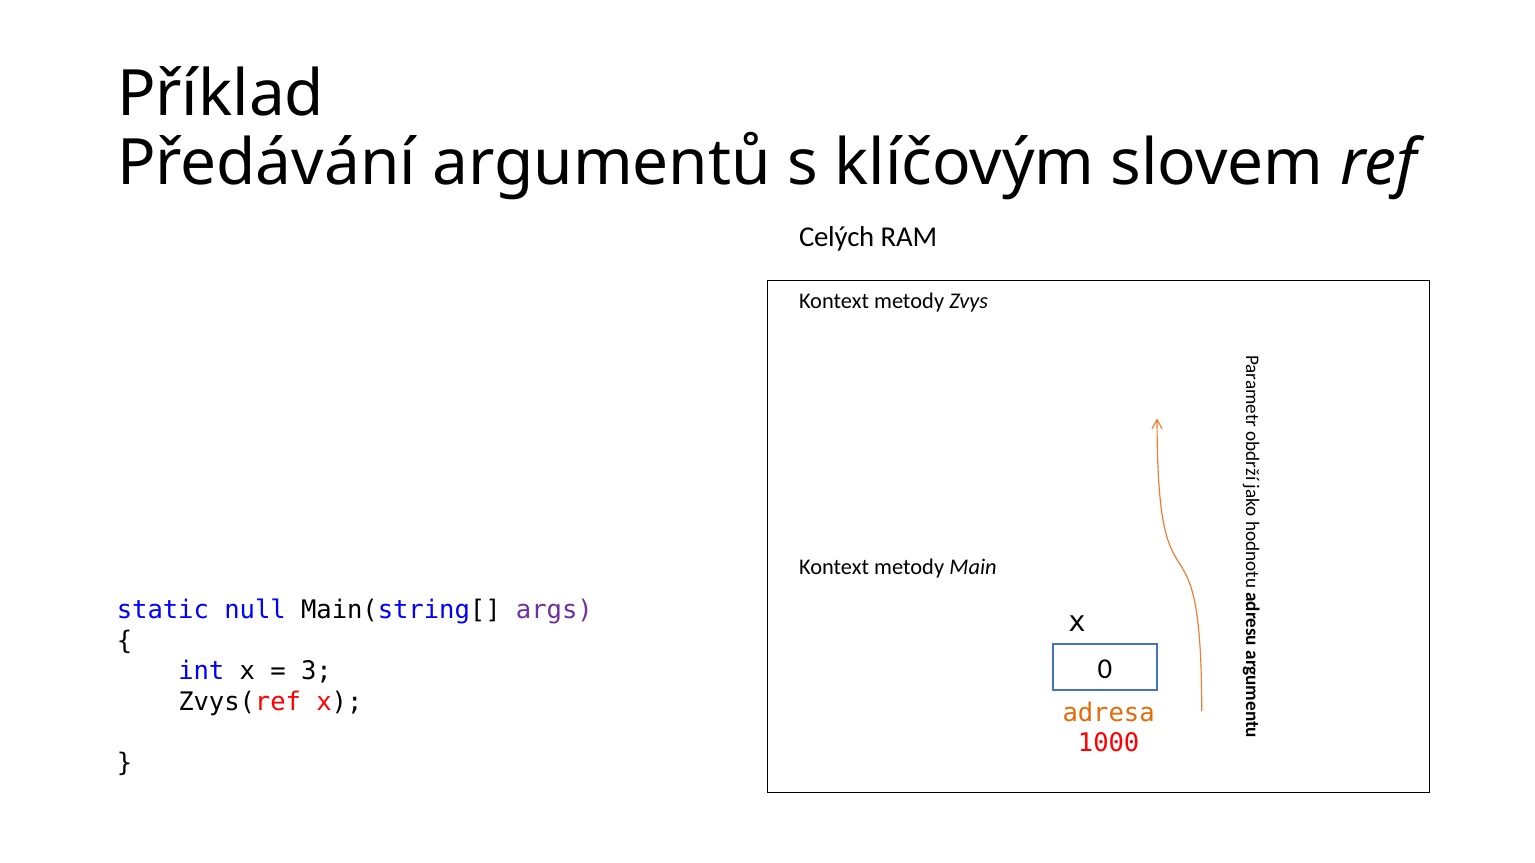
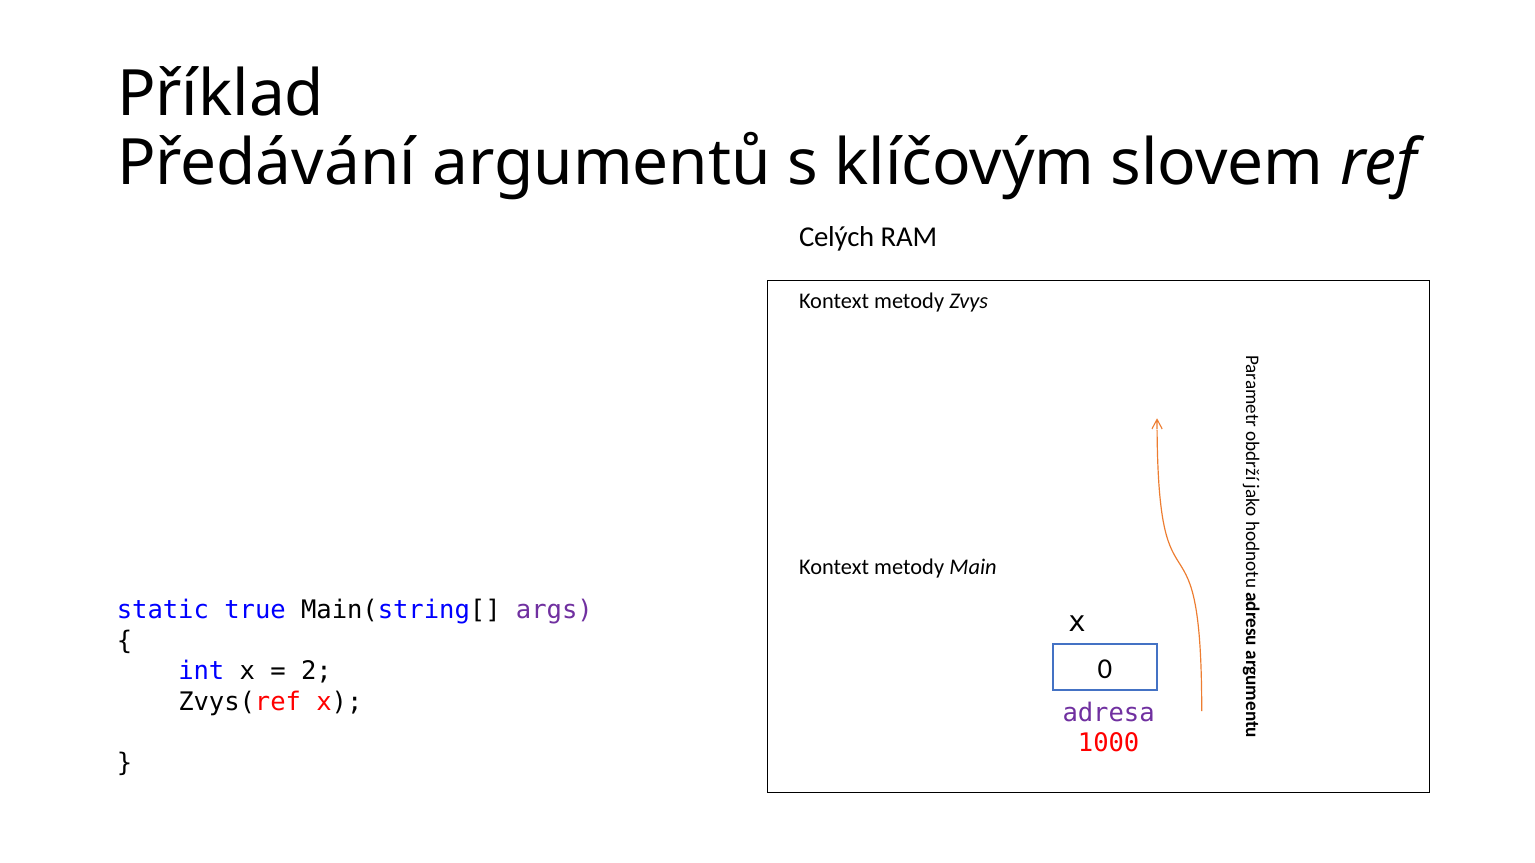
null: null -> true (255, 610)
3: 3 -> 2 (316, 672)
adresa colour: orange -> purple (1109, 713)
